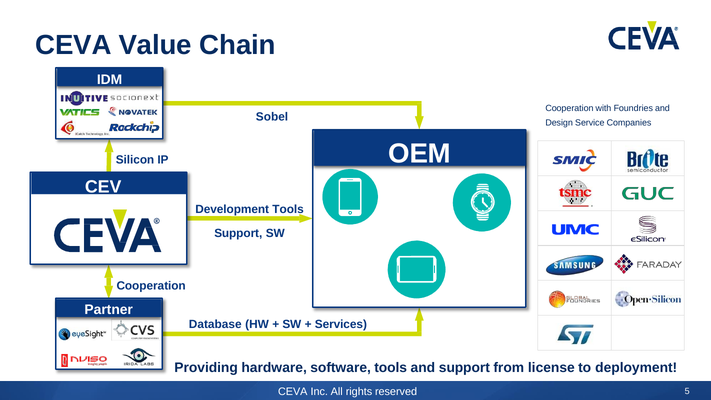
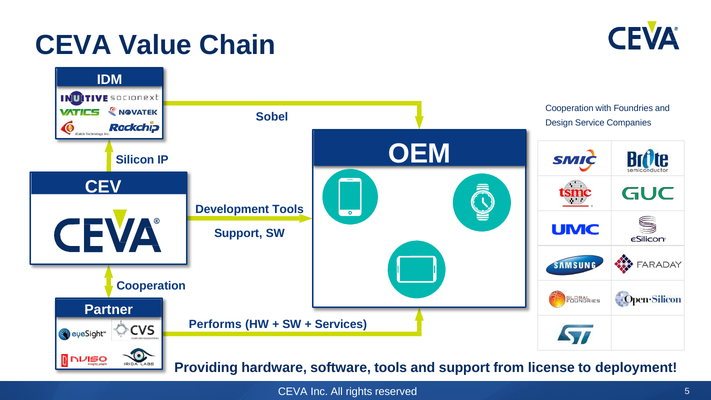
Database: Database -> Performs (215, 324)
